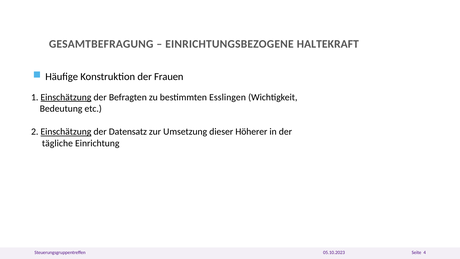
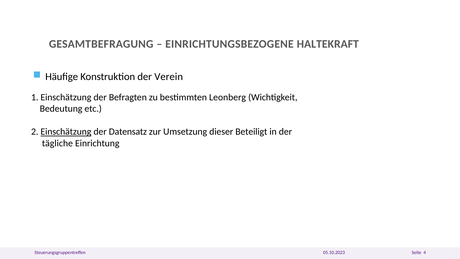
Frauen: Frauen -> Verein (169, 77)
Einschätzung underline: present -> none (66, 97)
Esslingen: Esslingen -> Leonberg (228, 97)
Höherer: Höherer -> Beteiligt (251, 132)
